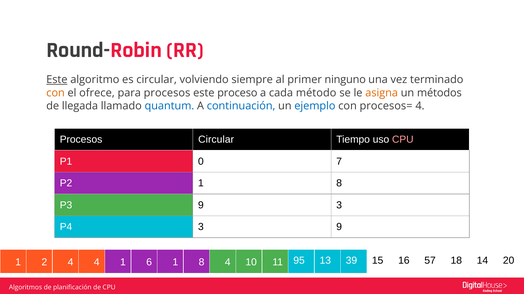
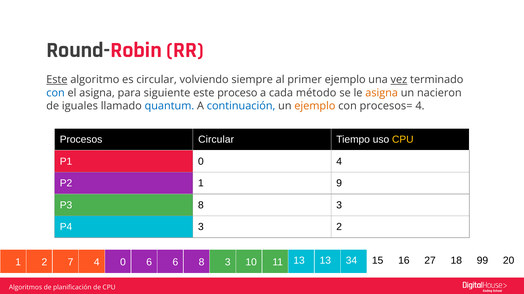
primer ninguno: ninguno -> ejemplo (345, 80)
vez underline: none -> present (399, 80)
con colour: orange -> blue (56, 93)
el ofrece: ofrece -> asigna (97, 93)
para procesos: procesos -> siguiente (167, 93)
métodos: métodos -> nacieron (439, 93)
llegada: llegada -> iguales (80, 106)
ejemplo colour: blue -> orange (315, 106)
CPU colour: pink -> yellow (403, 140)
0 7: 7 -> 4 (339, 162)
P2 1 8: 8 -> 9 (339, 184)
P3 9: 9 -> 8 (201, 206)
3 9: 9 -> 2 (339, 227)
2 4: 4 -> 7 (71, 263)
4 1: 1 -> 0 (123, 263)
6 1: 1 -> 6 (175, 263)
4: 4 -> 3 (228, 263)
11 95: 95 -> 13 (299, 261)
39: 39 -> 34 (351, 261)
57: 57 -> 27 (430, 261)
14: 14 -> 99 (482, 261)
